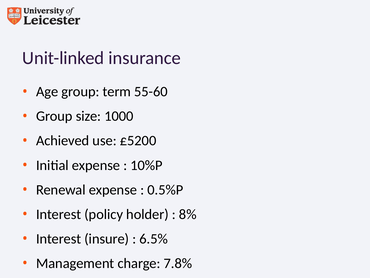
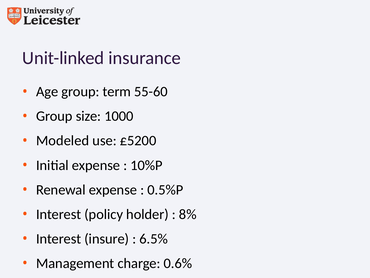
Achieved: Achieved -> Modeled (63, 140)
7.8%: 7.8% -> 0.6% (178, 263)
